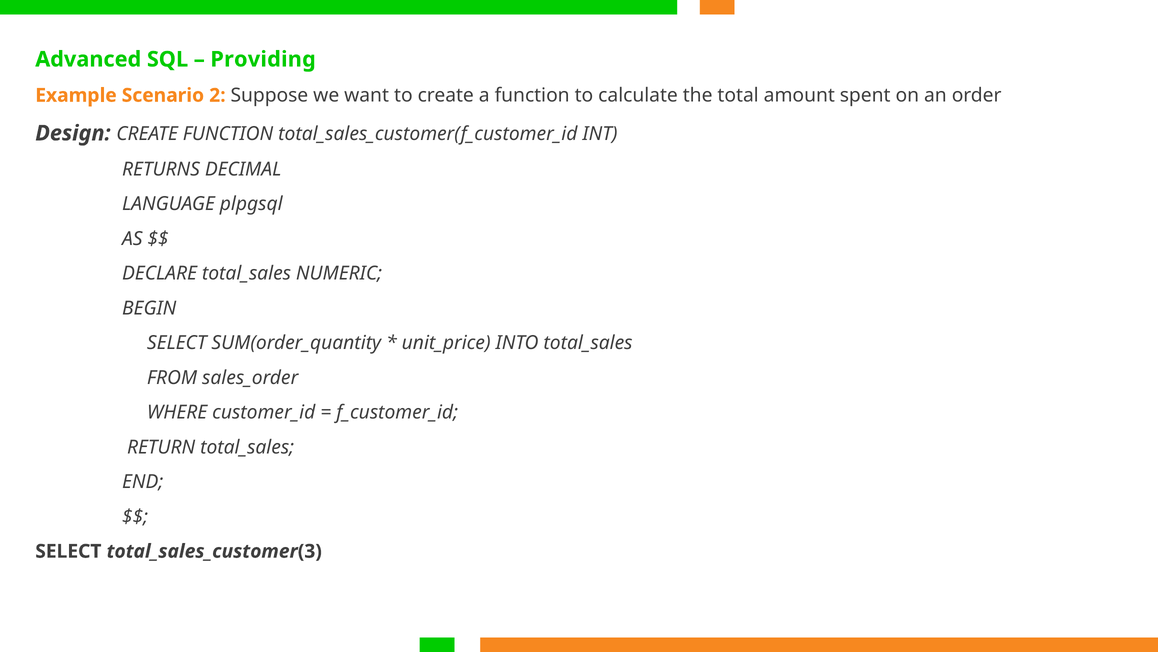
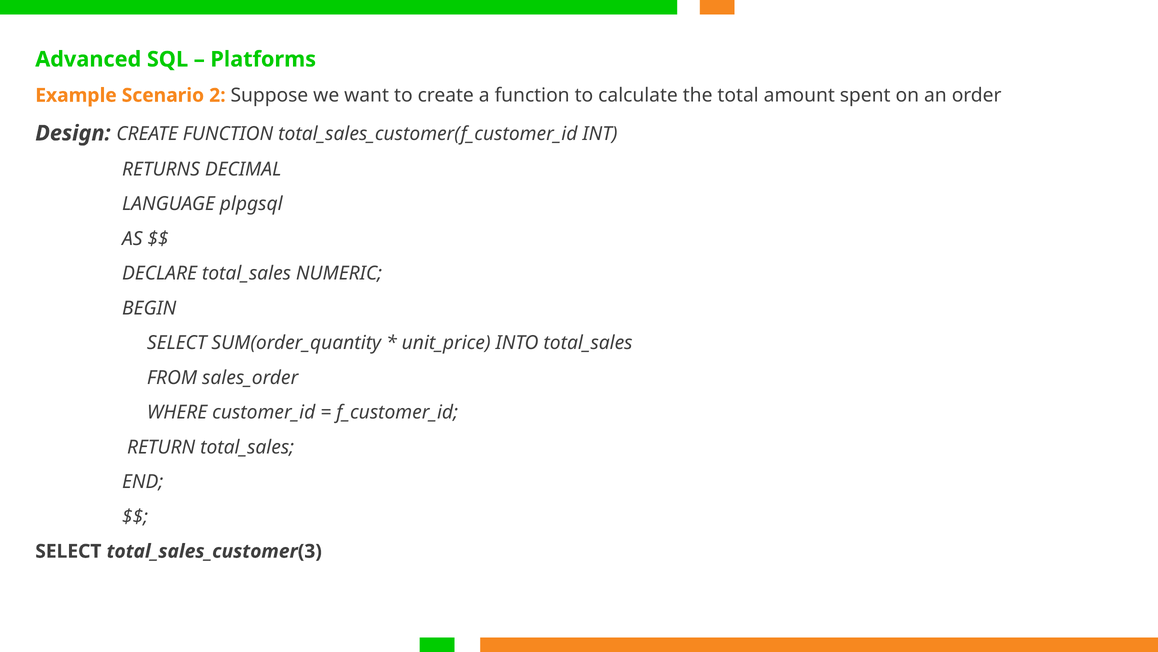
Providing: Providing -> Platforms (263, 59)
